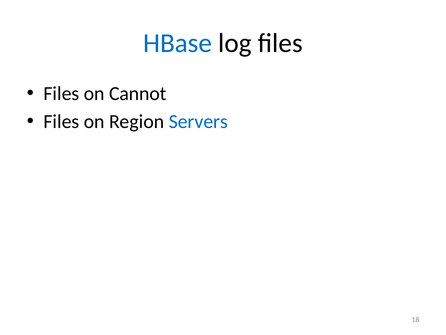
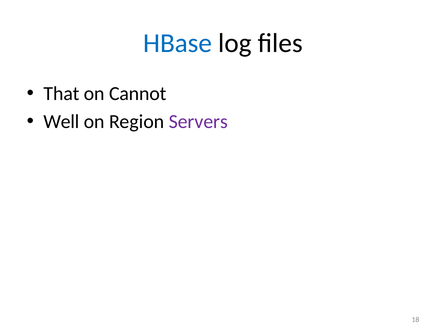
Files: Files -> That (61, 94)
Files: Files -> Well (62, 121)
Servers colour: blue -> purple (198, 121)
